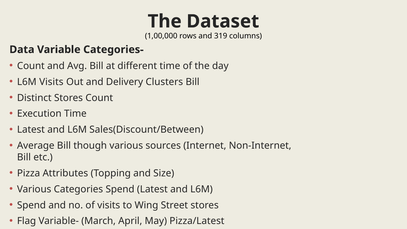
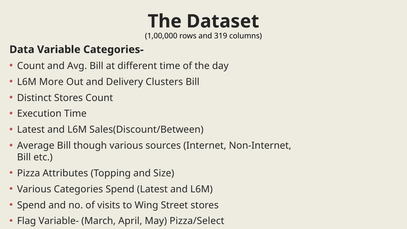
L6M Visits: Visits -> More (51, 82)
Pizza/Latest: Pizza/Latest -> Pizza/Select (197, 221)
